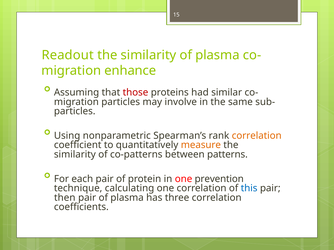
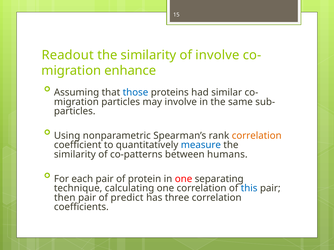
similarity of plasma: plasma -> involve (217, 55)
those colour: red -> blue (135, 93)
measure colour: orange -> blue (201, 145)
patterns: patterns -> humans (227, 155)
prevention: prevention -> separating (219, 179)
pair of plasma: plasma -> predict (127, 198)
